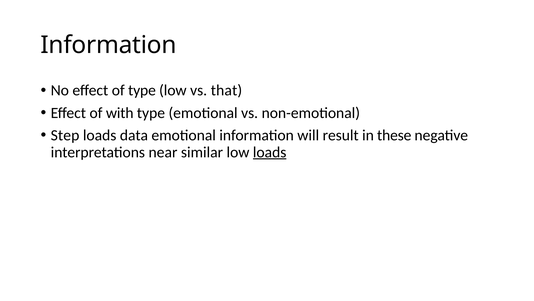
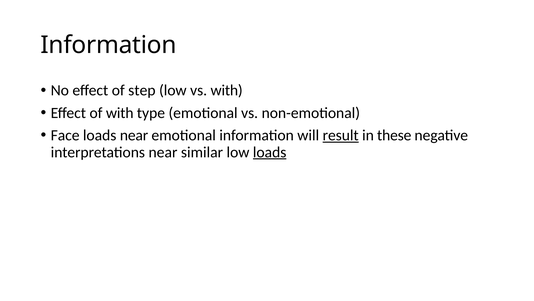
of type: type -> step (142, 90)
vs that: that -> with (227, 90)
Step: Step -> Face (65, 135)
loads data: data -> near (134, 135)
result underline: none -> present (341, 135)
